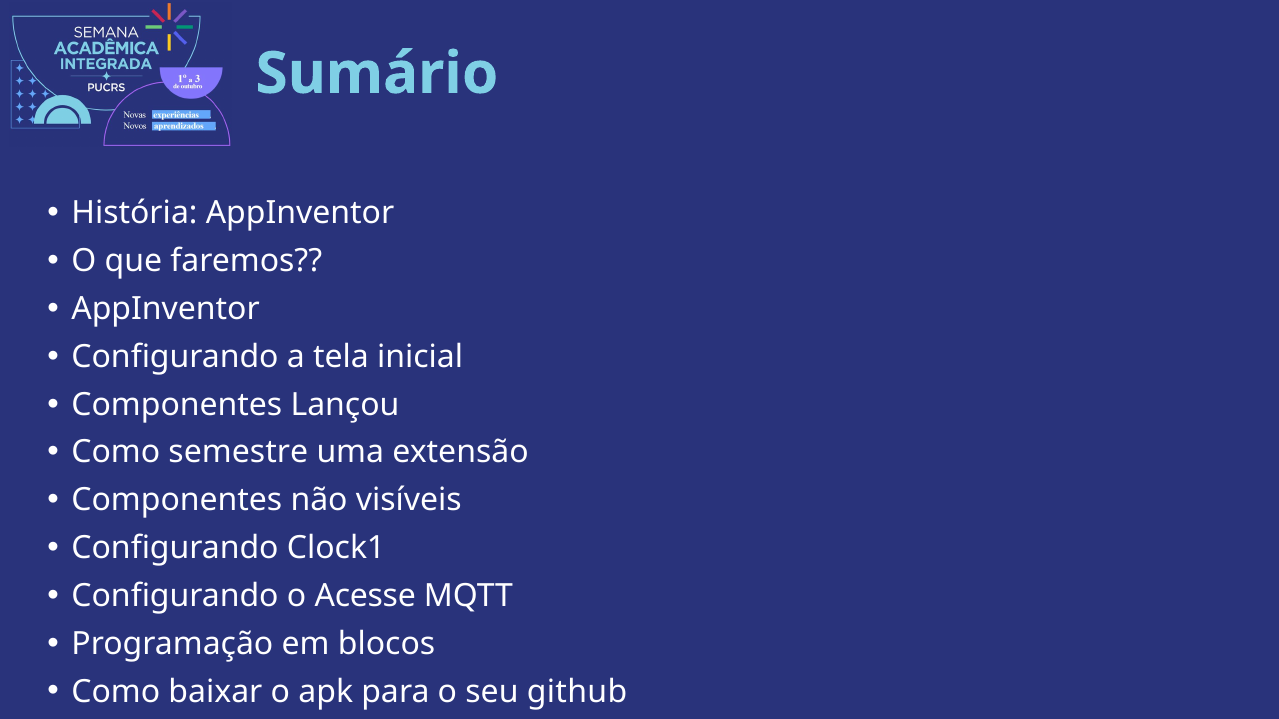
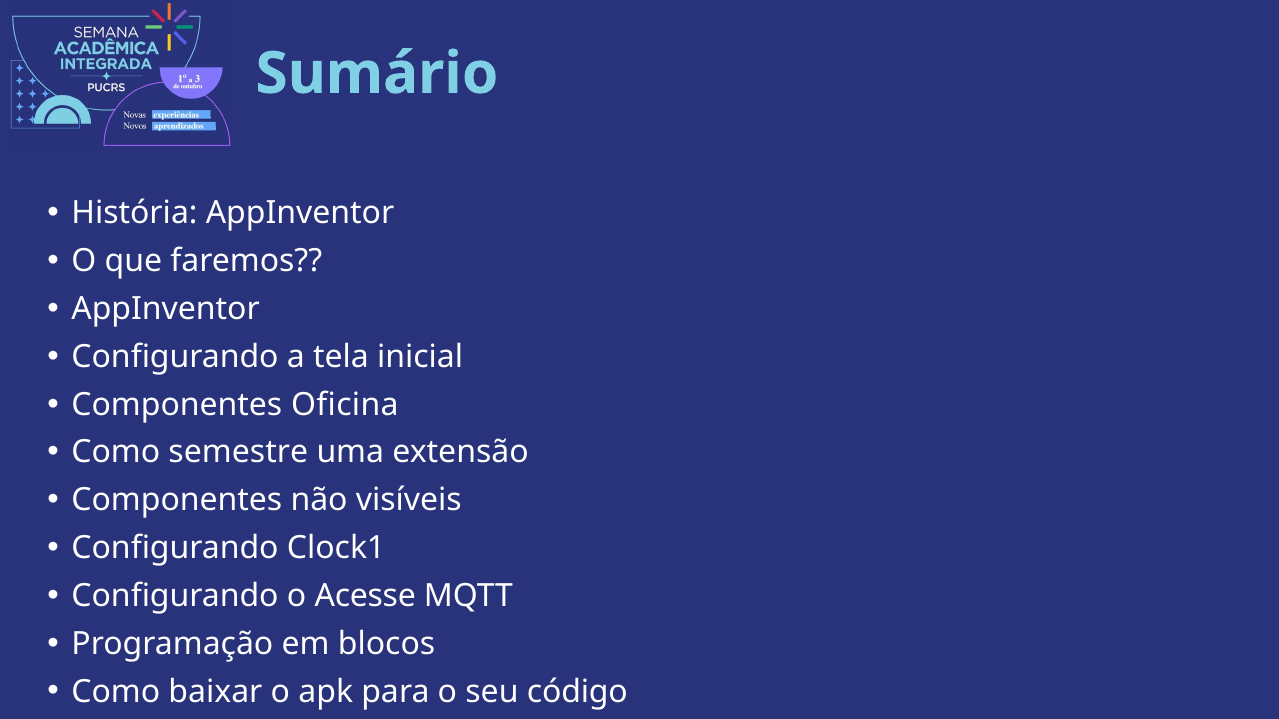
Lançou: Lançou -> Oficina (345, 405)
github: github -> código (577, 692)
